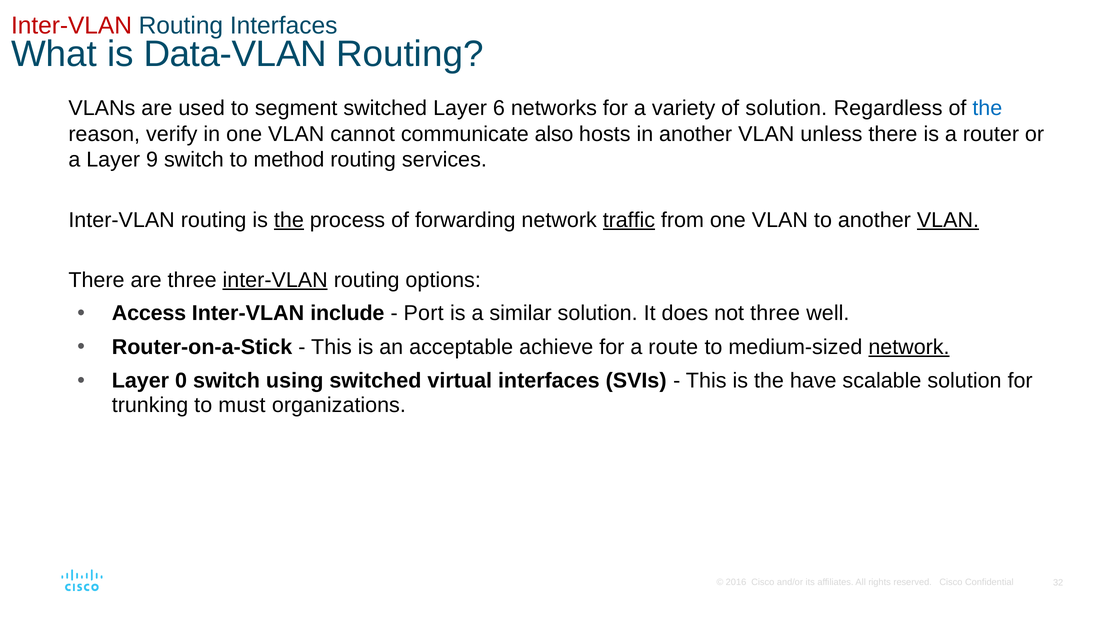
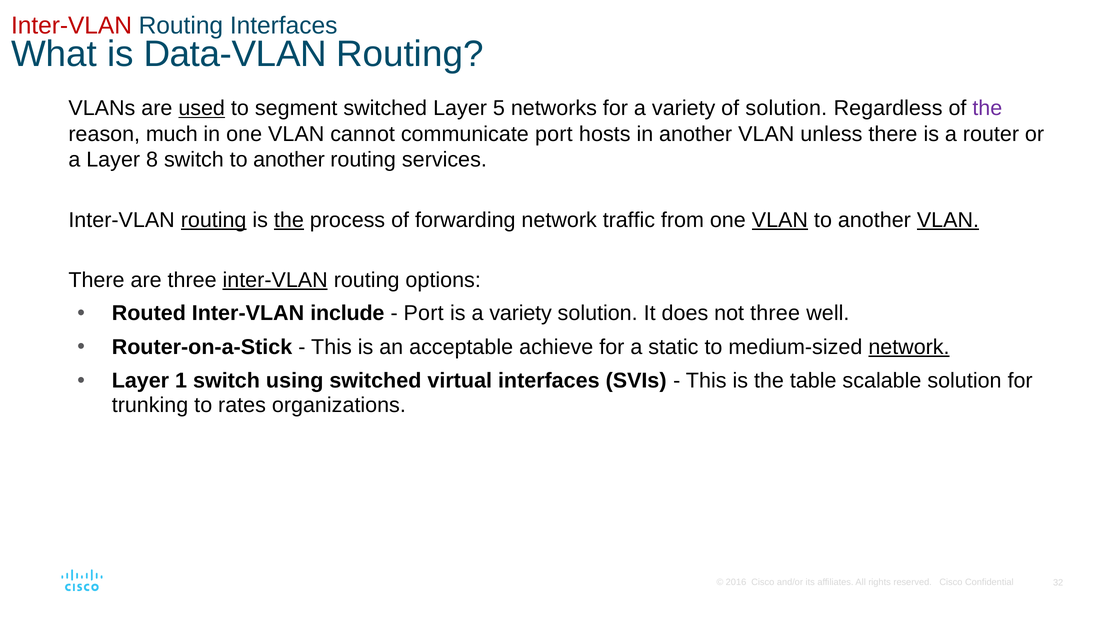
used underline: none -> present (202, 108)
6: 6 -> 5 (499, 108)
the colour: blue -> purple (987, 108)
verify: verify -> much (172, 134)
communicate also: also -> port (554, 134)
9: 9 -> 8 (152, 160)
switch to method: method -> another (289, 160)
routing underline: none -> present (214, 220)
traffic underline: present -> none (629, 220)
VLAN underline: none -> present (780, 220)
Access: Access -> Routed (149, 314)
is a similar: similar -> variety (521, 314)
route: route -> static (673, 347)
0: 0 -> 1 (181, 381)
have: have -> table (813, 381)
must: must -> rates (242, 405)
